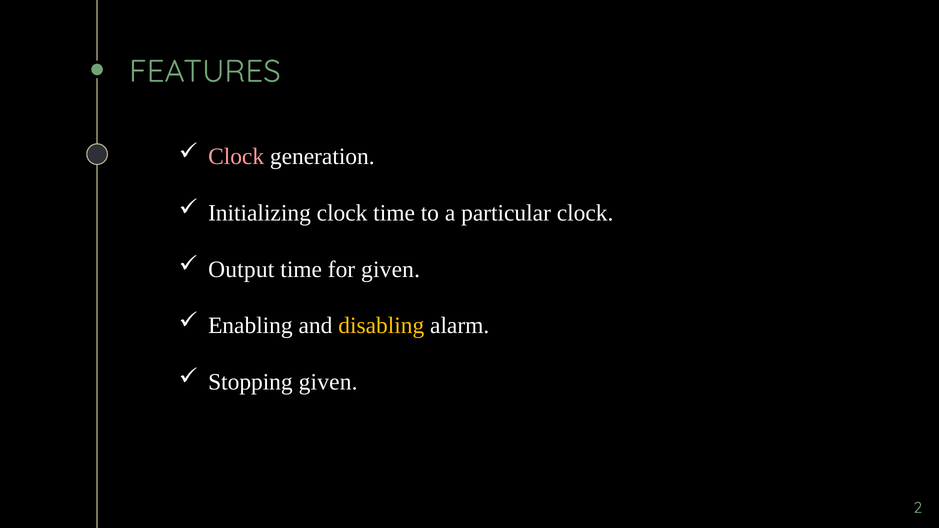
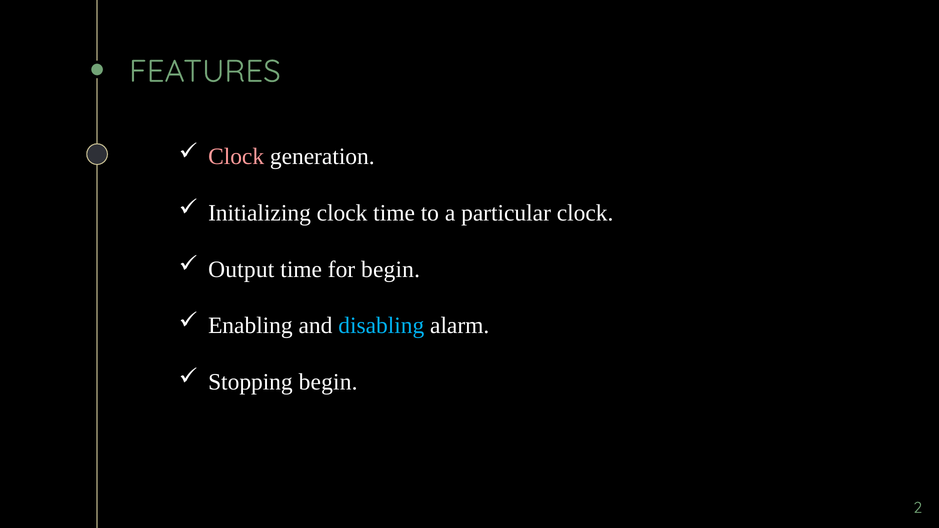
for given: given -> begin (391, 269)
disabling colour: yellow -> light blue (381, 326)
Stopping given: given -> begin (328, 382)
